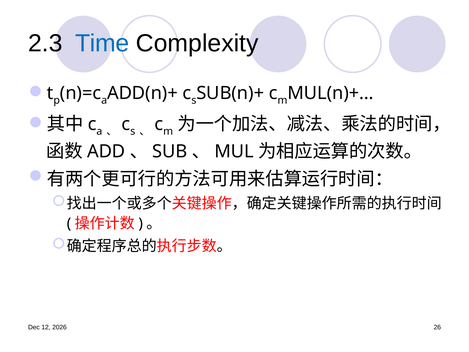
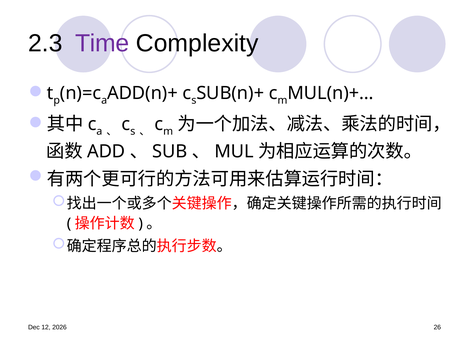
Time colour: blue -> purple (102, 43)
